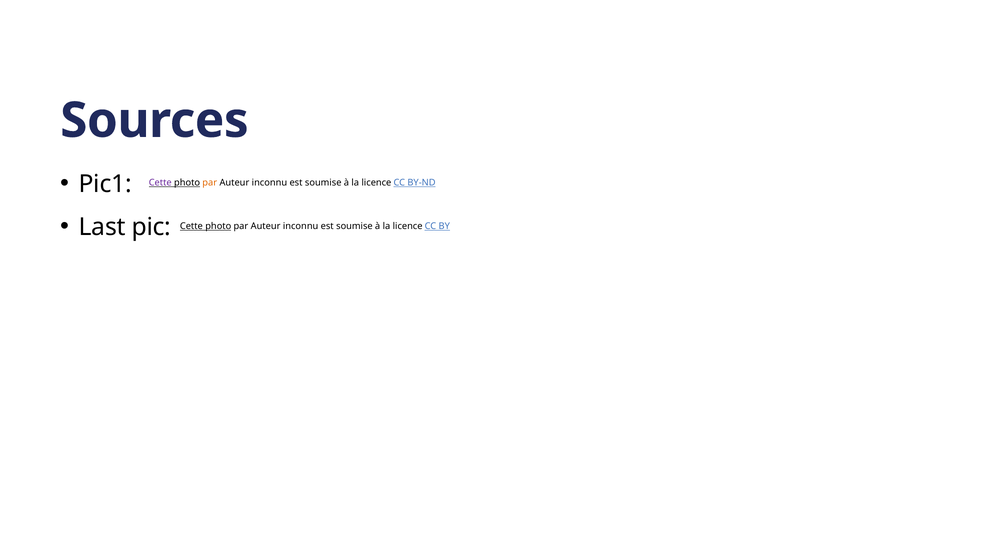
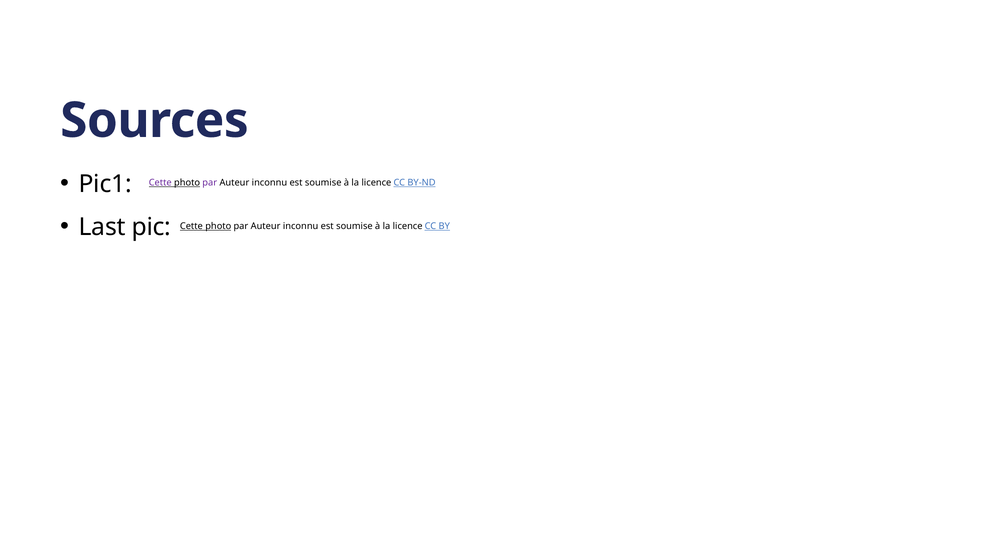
par colour: orange -> purple (210, 182)
